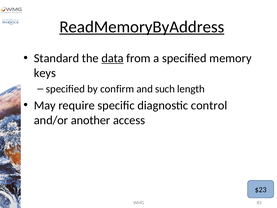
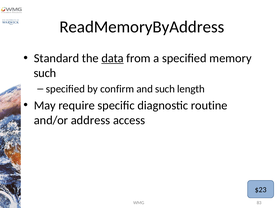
ReadMemoryByAddress underline: present -> none (142, 27)
keys: keys -> such (45, 73)
control: control -> routine (209, 105)
another: another -> address (90, 120)
